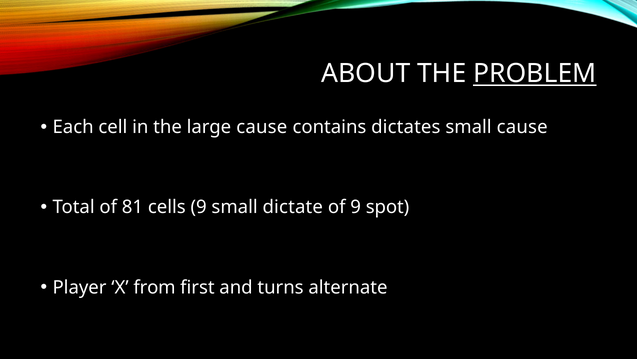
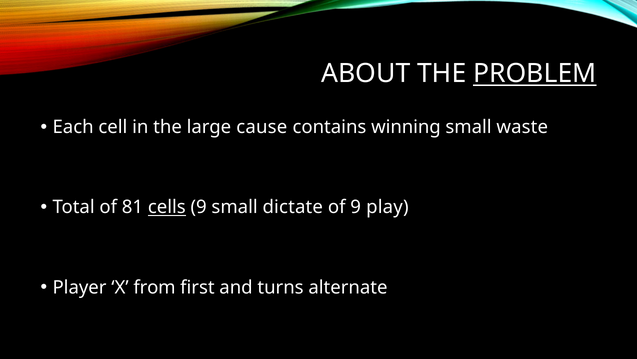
dictates: dictates -> winning (406, 127)
small cause: cause -> waste (522, 127)
cells underline: none -> present (167, 207)
spot: spot -> play (387, 207)
